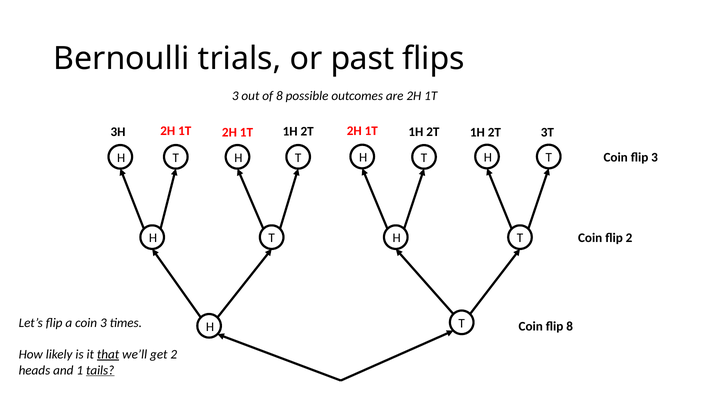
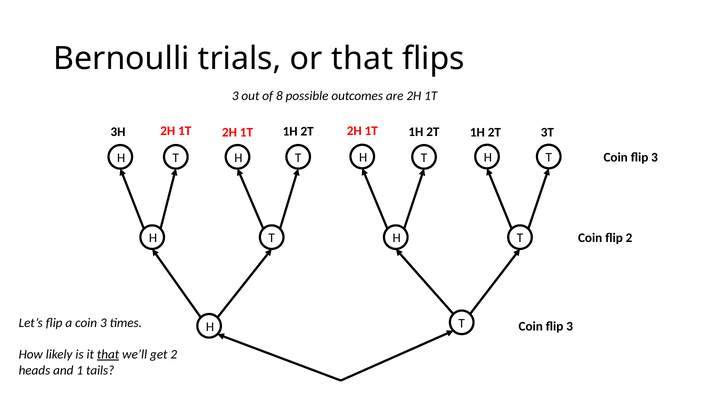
or past: past -> that (362, 59)
8: 8 -> 3 (570, 327)
tails underline: present -> none (100, 370)
